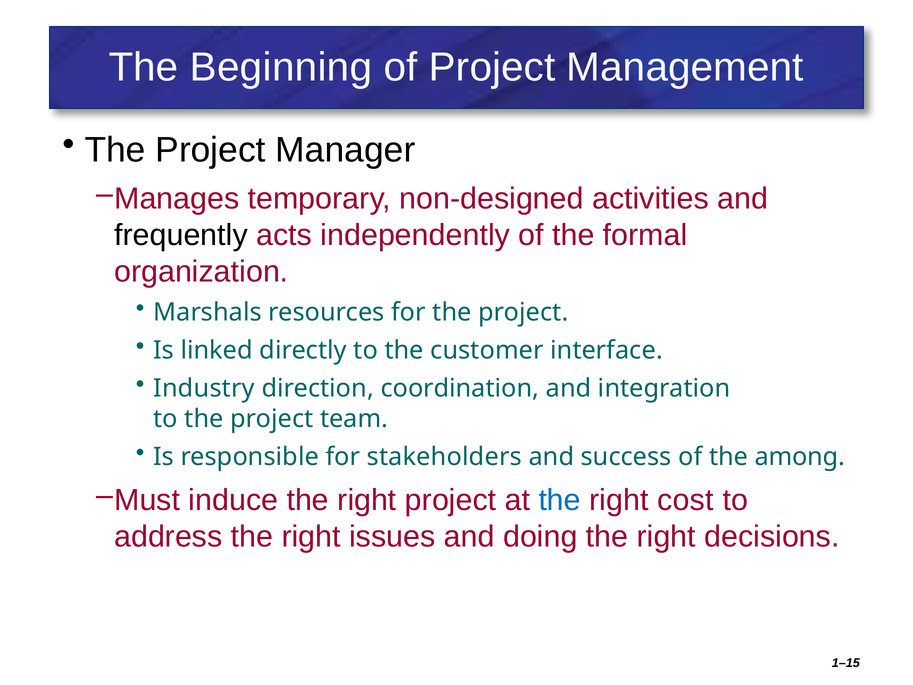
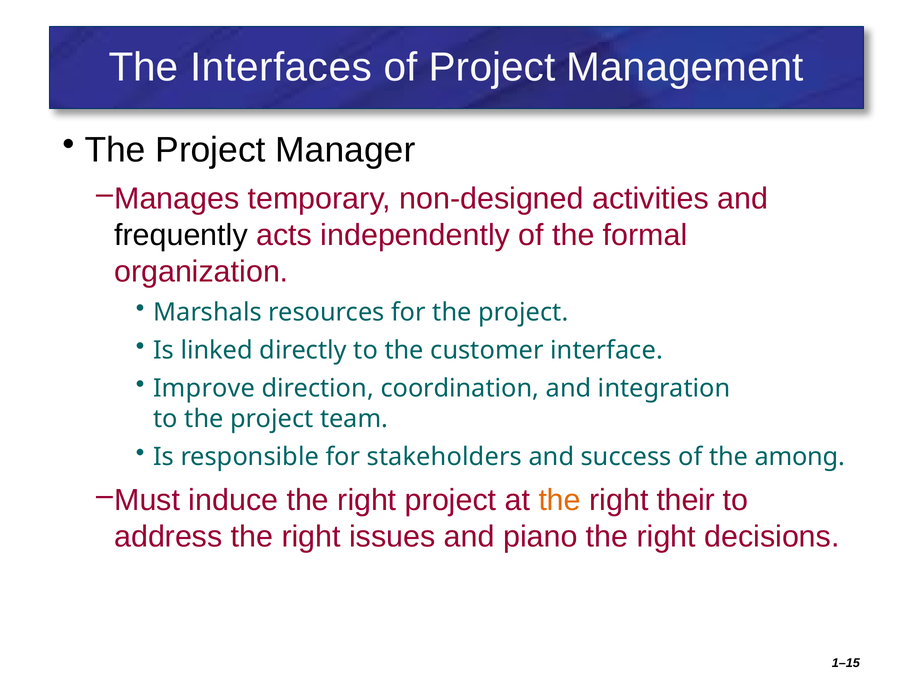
Beginning: Beginning -> Interfaces (281, 67)
Industry: Industry -> Improve (204, 388)
the colour: blue -> orange (560, 500)
cost: cost -> their (686, 500)
doing: doing -> piano (540, 536)
